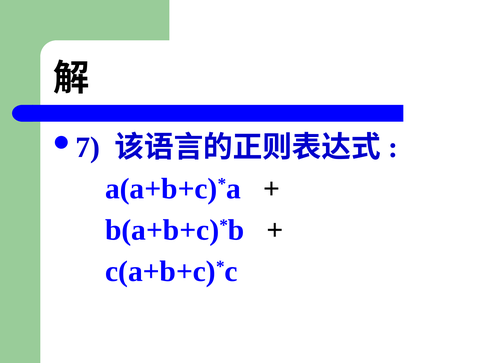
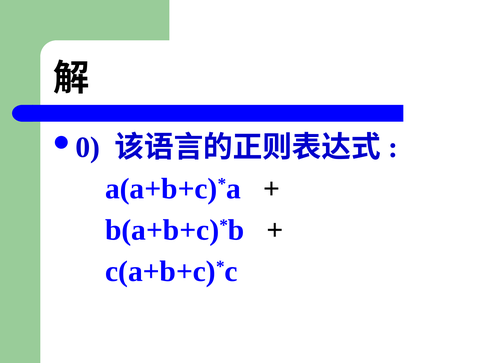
7: 7 -> 0 (88, 147)
